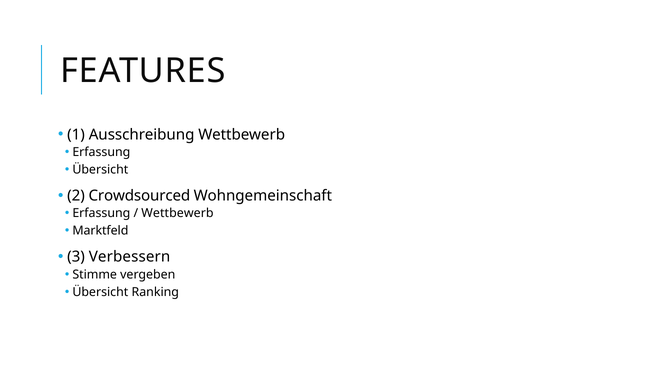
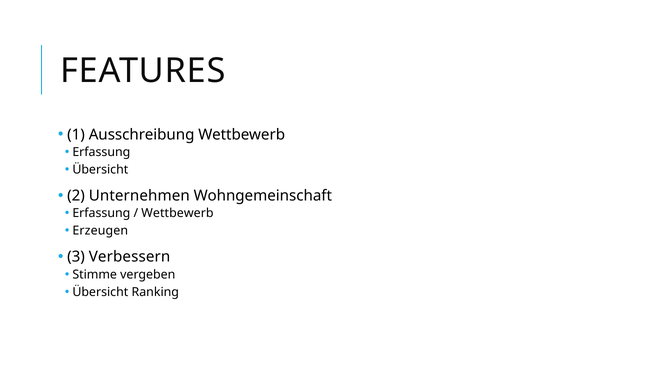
Crowdsourced: Crowdsourced -> Unternehmen (139, 196)
Marktfeld: Marktfeld -> Erzeugen (100, 231)
